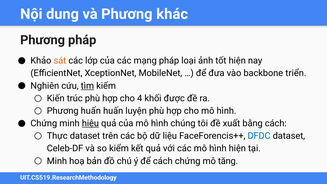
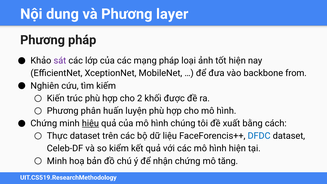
khác: khác -> layer (172, 14)
sát colour: orange -> purple (60, 61)
triển: triển -> from (296, 73)
tìm underline: present -> none (87, 86)
4: 4 -> 2 (140, 98)
Phương huấn: huấn -> phân (91, 111)
để cách: cách -> nhận (163, 161)
